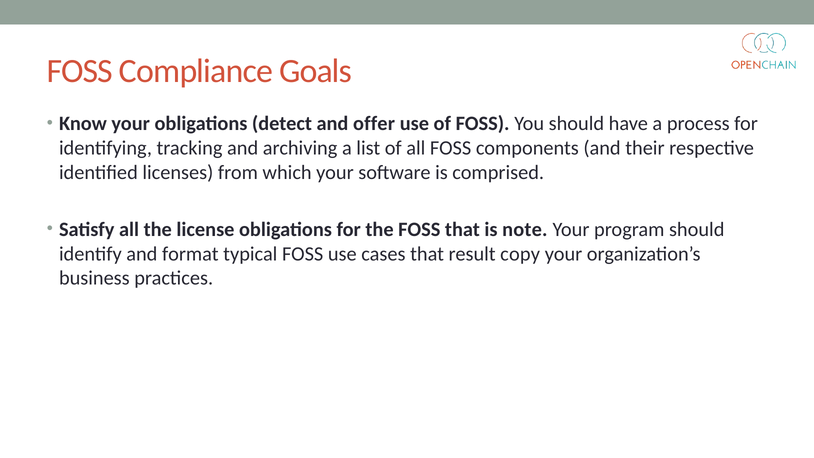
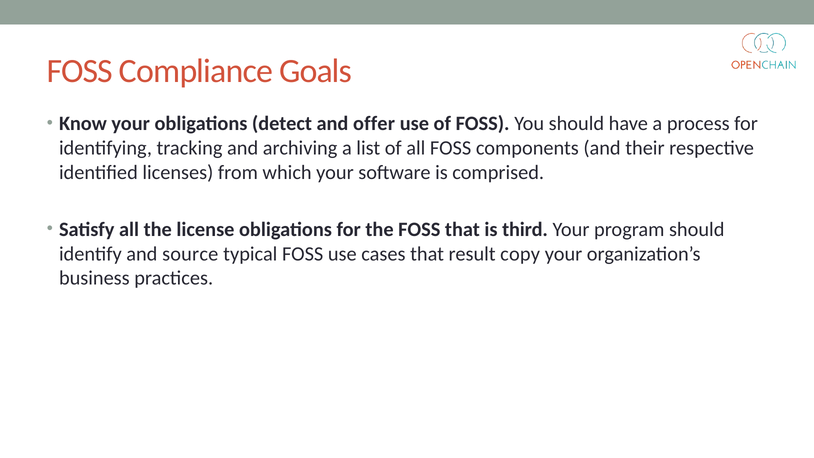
note: note -> third (525, 229)
format: format -> source (190, 254)
